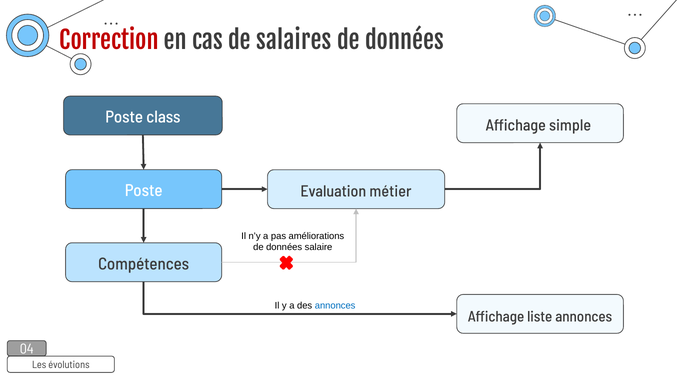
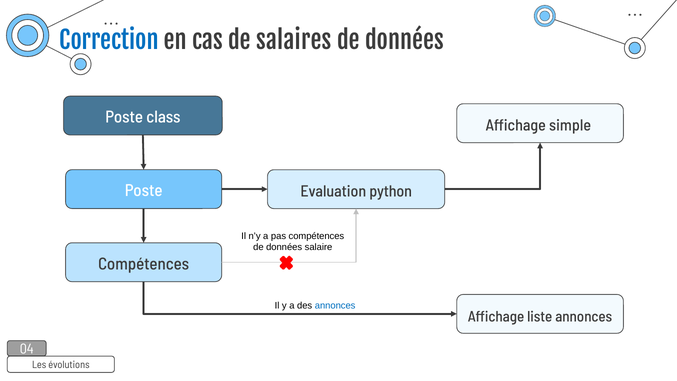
Correction colour: red -> blue (109, 41)
métier: métier -> python (391, 191)
pas améliorations: améliorations -> compétences (316, 236)
